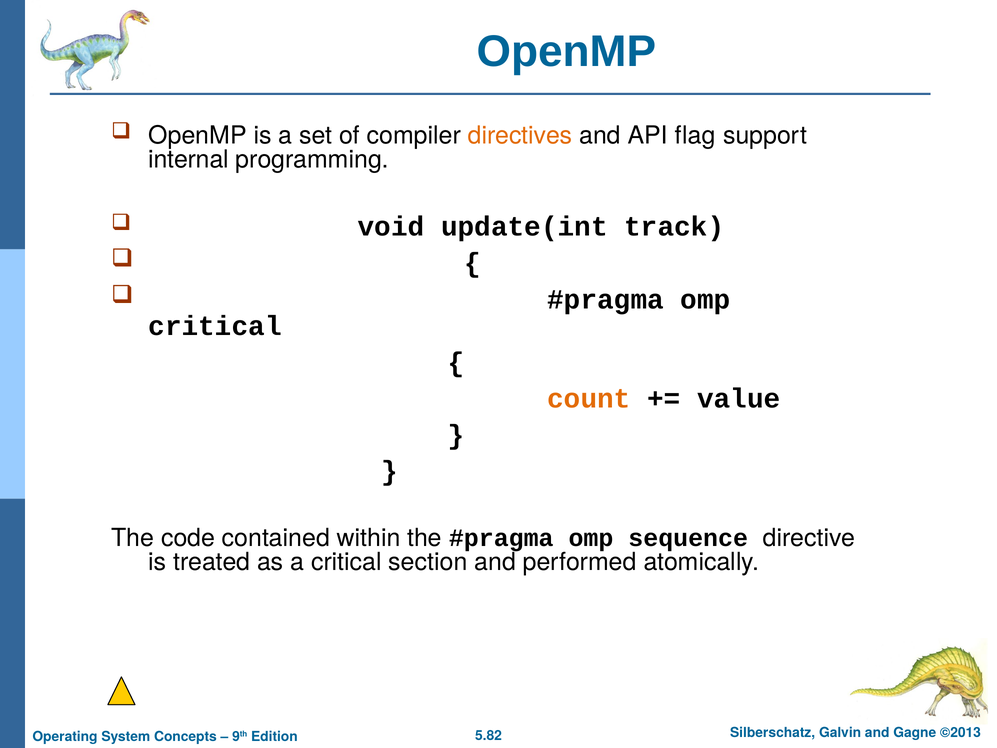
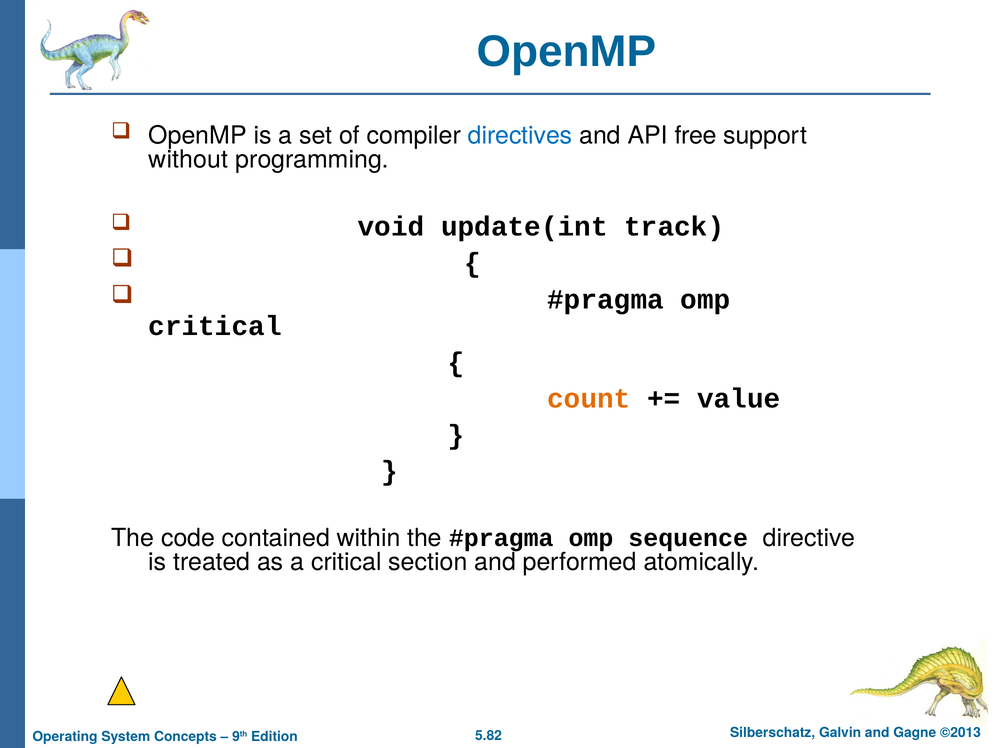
directives colour: orange -> blue (520, 135)
flag: flag -> free (696, 135)
internal: internal -> without (188, 159)
